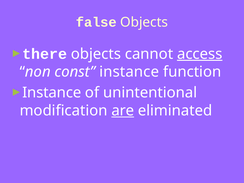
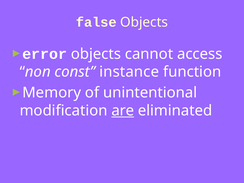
there: there -> error (45, 54)
access underline: present -> none (200, 54)
Instance: Instance -> Memory (52, 93)
